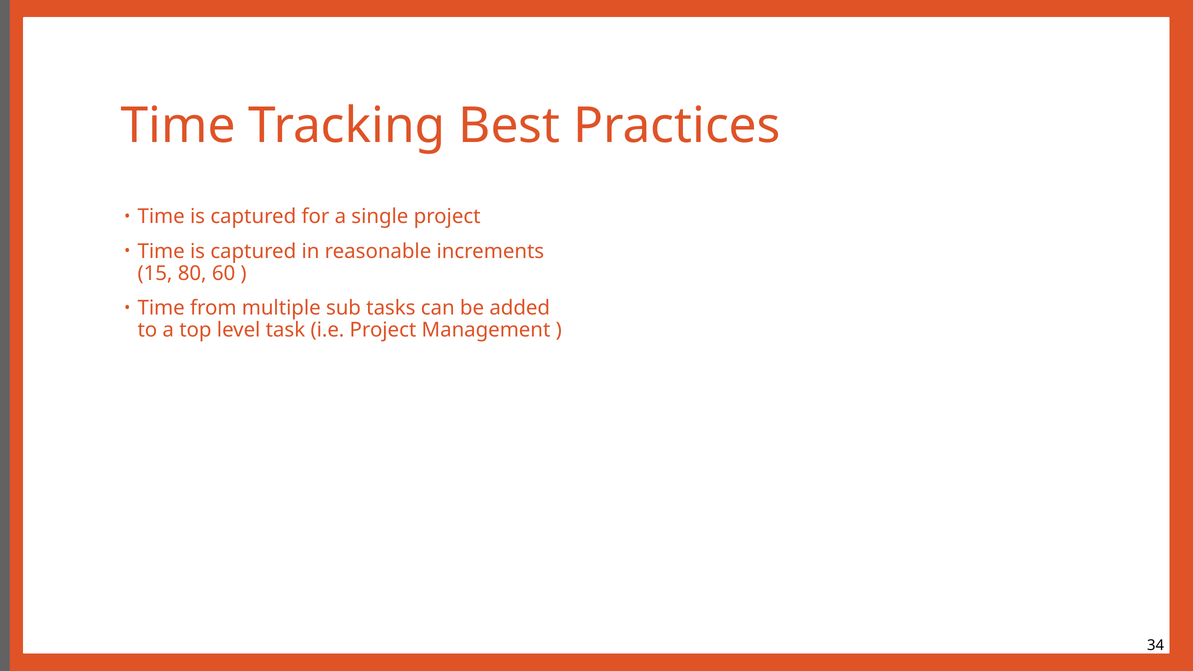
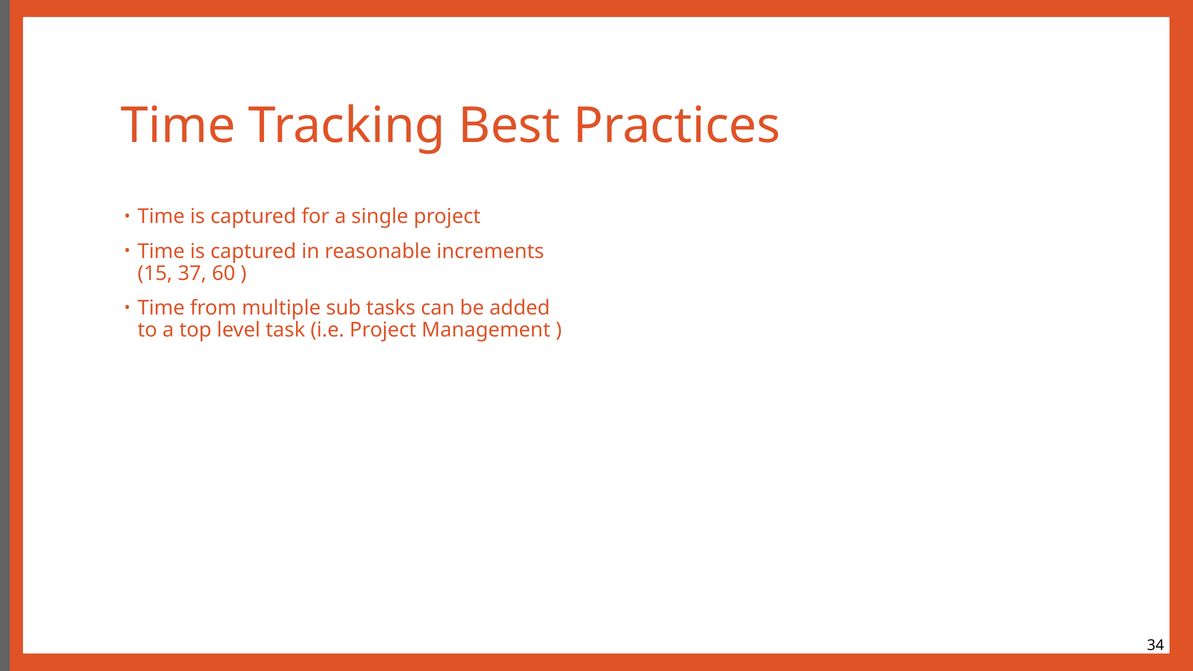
80: 80 -> 37 (192, 273)
